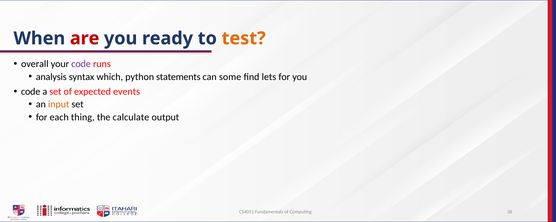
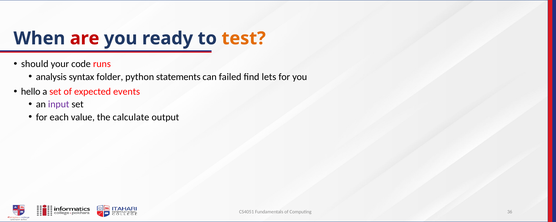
overall: overall -> should (35, 64)
code colour: purple -> black (81, 64)
which: which -> folder (110, 77)
some: some -> failed (230, 77)
code: code -> hello (31, 92)
input colour: orange -> purple (59, 105)
thing: thing -> value (83, 117)
